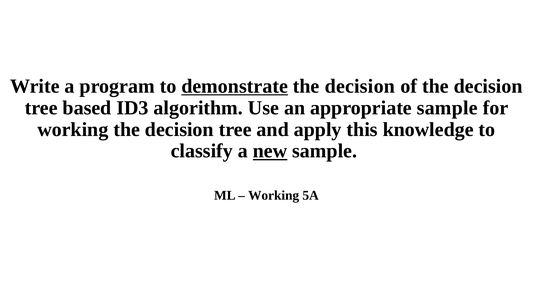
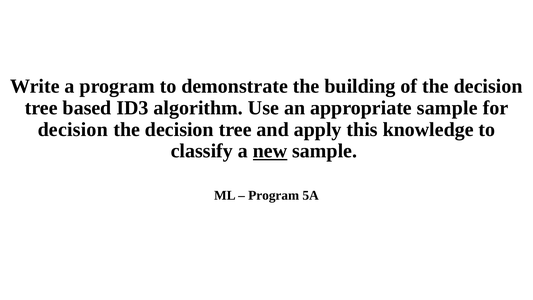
demonstrate underline: present -> none (235, 86)
decision: decision -> building (360, 86)
working: working -> decision (73, 129)
Working: Working -> Program (274, 195)
